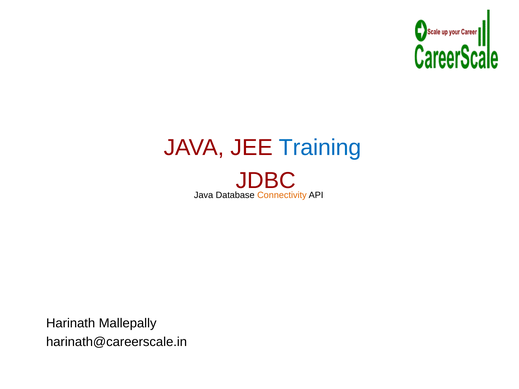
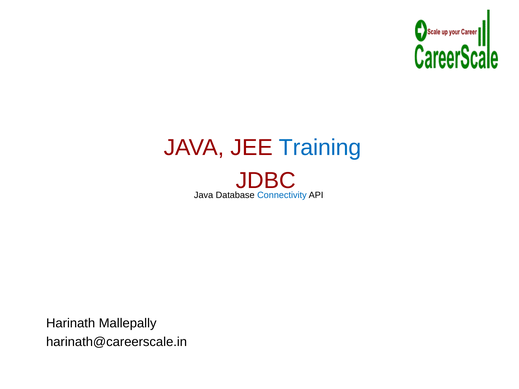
Connectivity colour: orange -> blue (282, 195)
